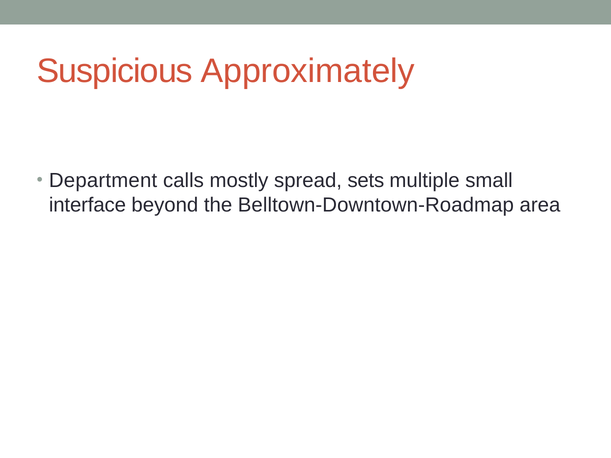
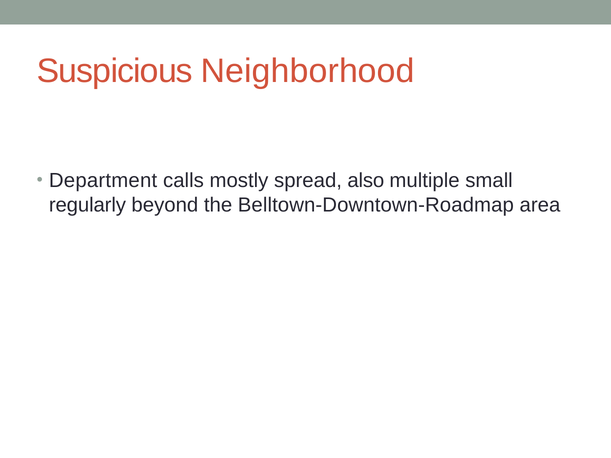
Approximately: Approximately -> Neighborhood (308, 71)
sets: sets -> also (366, 181)
interface: interface -> regularly (87, 205)
